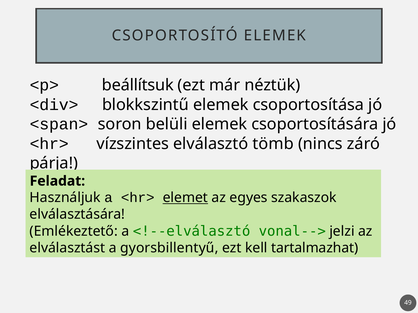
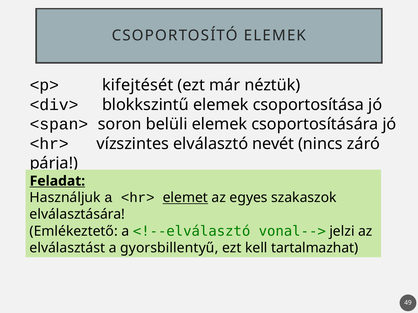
beállítsuk: beállítsuk -> kifejtését (138, 85)
tömb: tömb -> nevét (273, 144)
Feladat underline: none -> present (57, 181)
